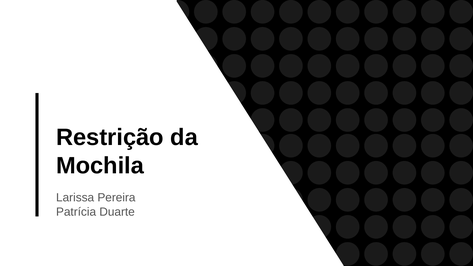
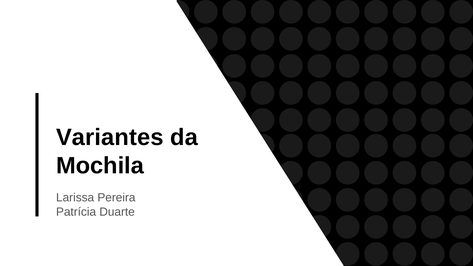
Restrição: Restrição -> Variantes (110, 137)
